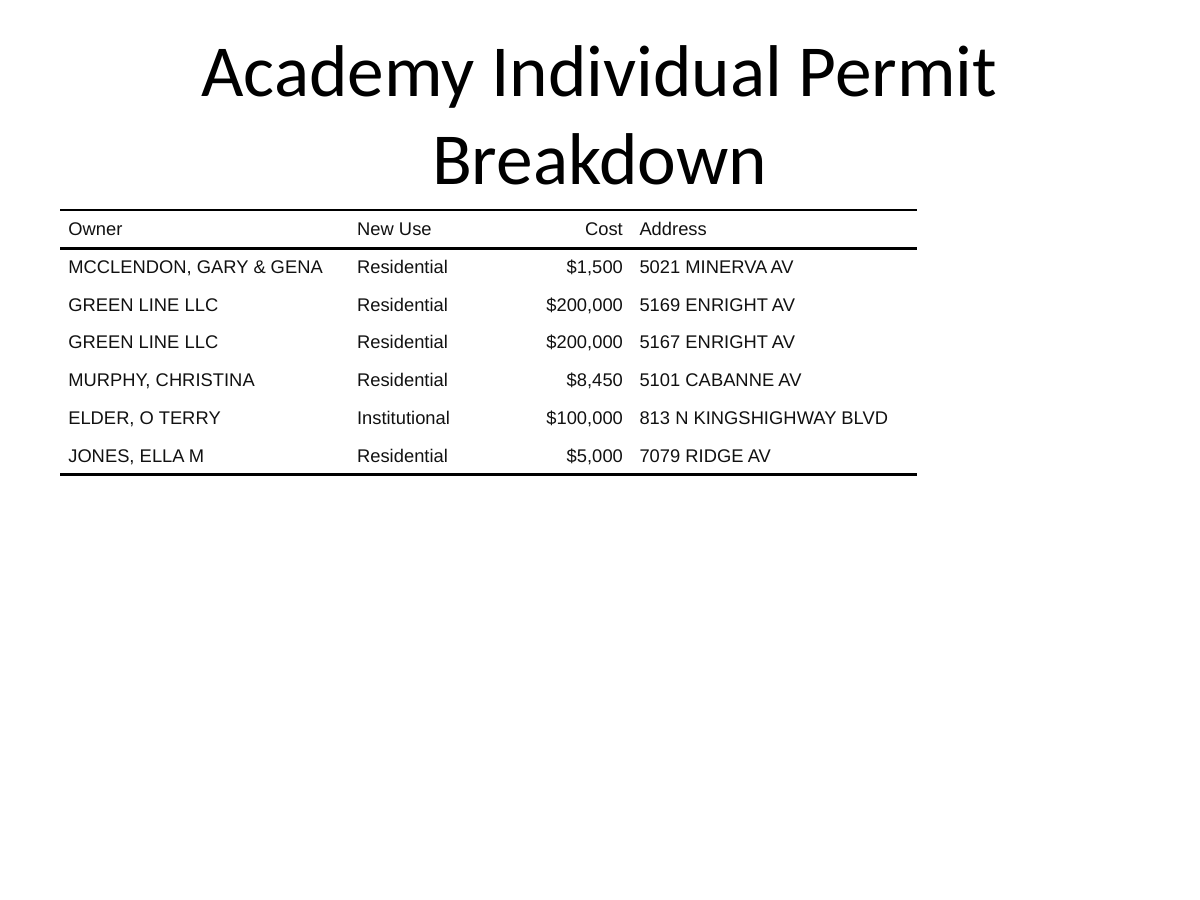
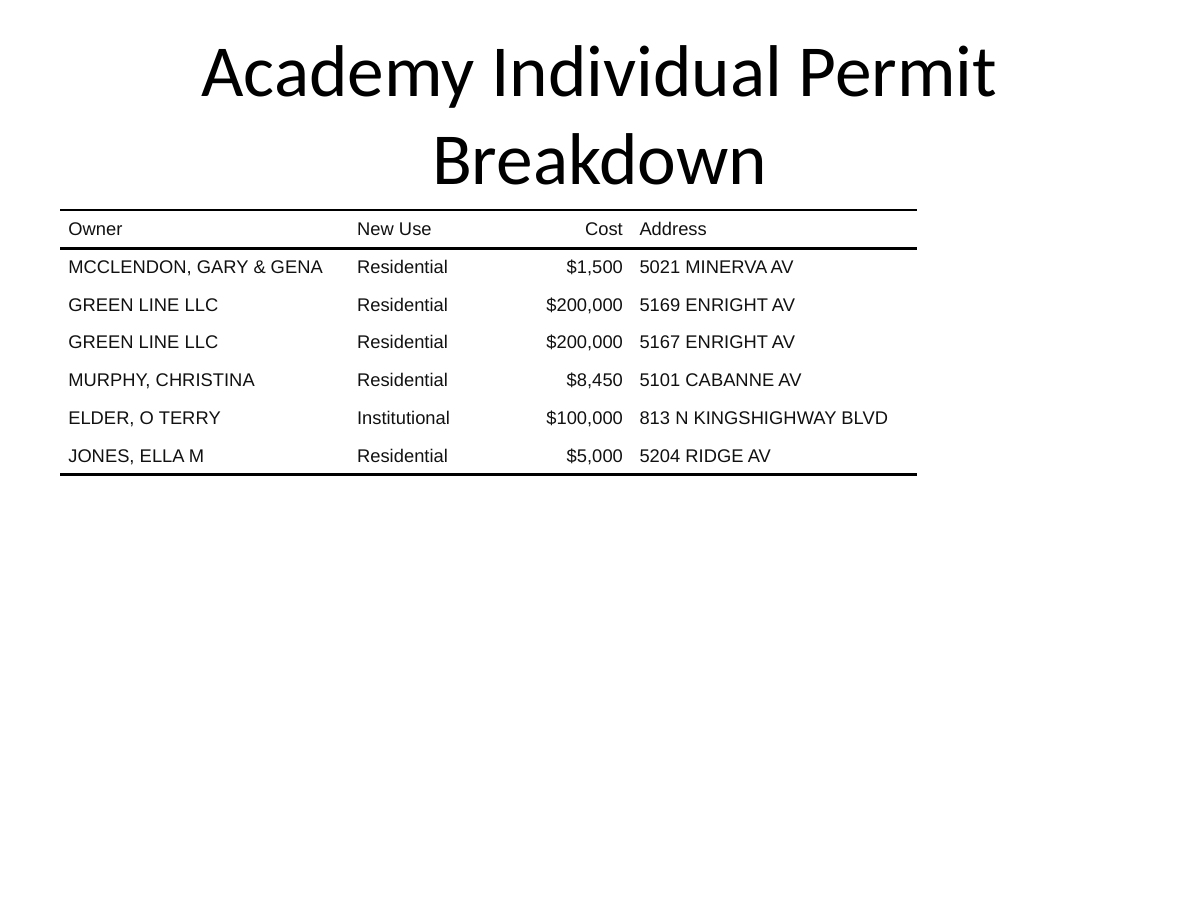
7079: 7079 -> 5204 (660, 456)
